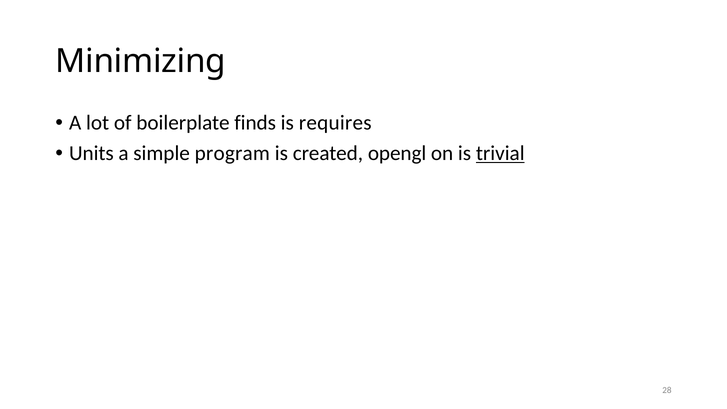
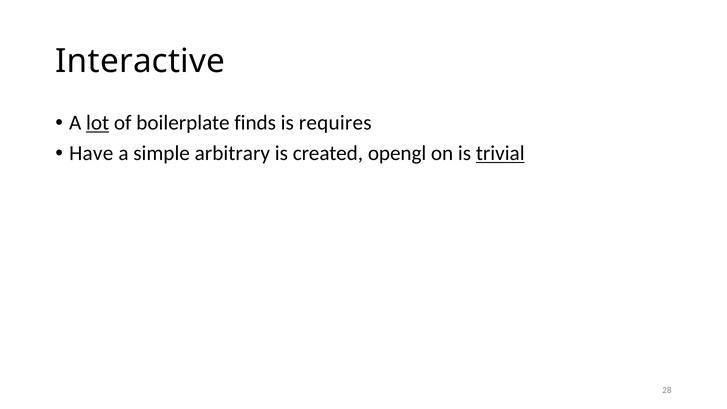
Minimizing: Minimizing -> Interactive (140, 61)
lot underline: none -> present (98, 123)
Units: Units -> Have (91, 153)
program: program -> arbitrary (232, 153)
